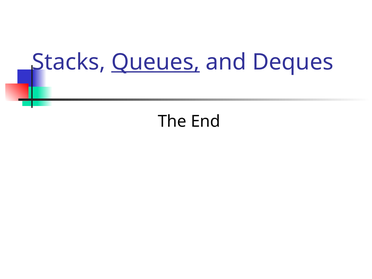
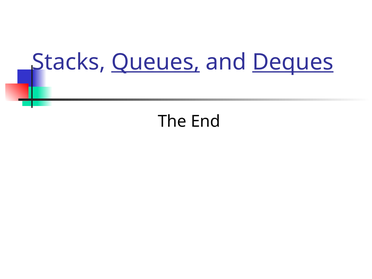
Deques underline: none -> present (293, 62)
